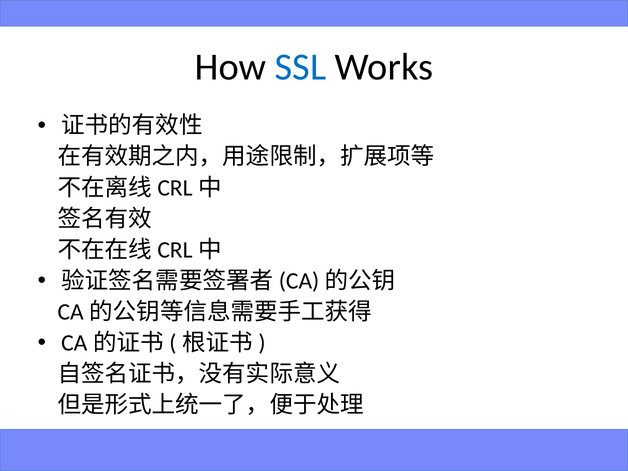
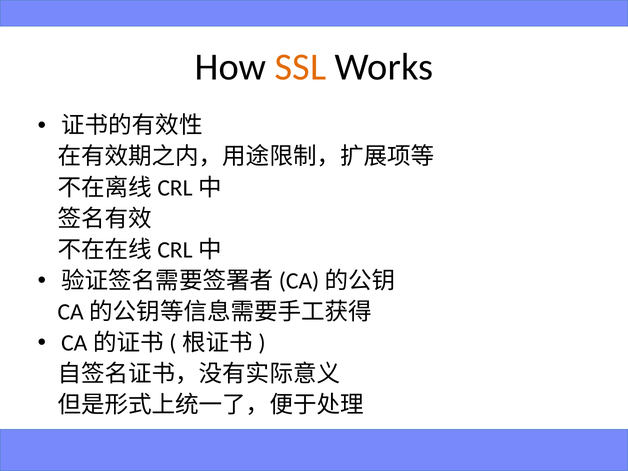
SSL colour: blue -> orange (300, 67)
